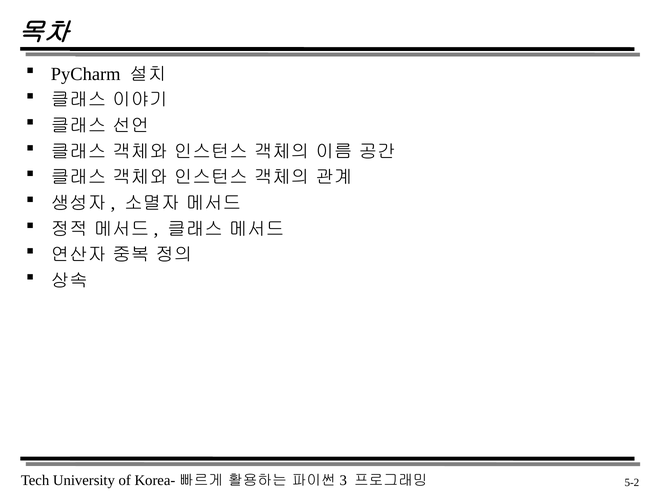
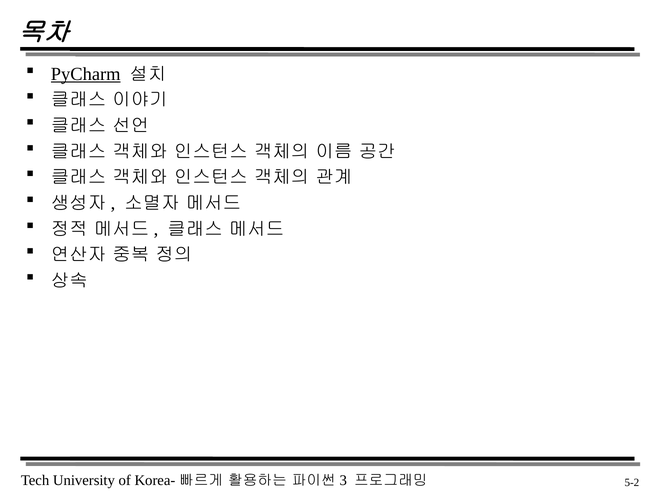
PyCharm underline: none -> present (86, 74)
